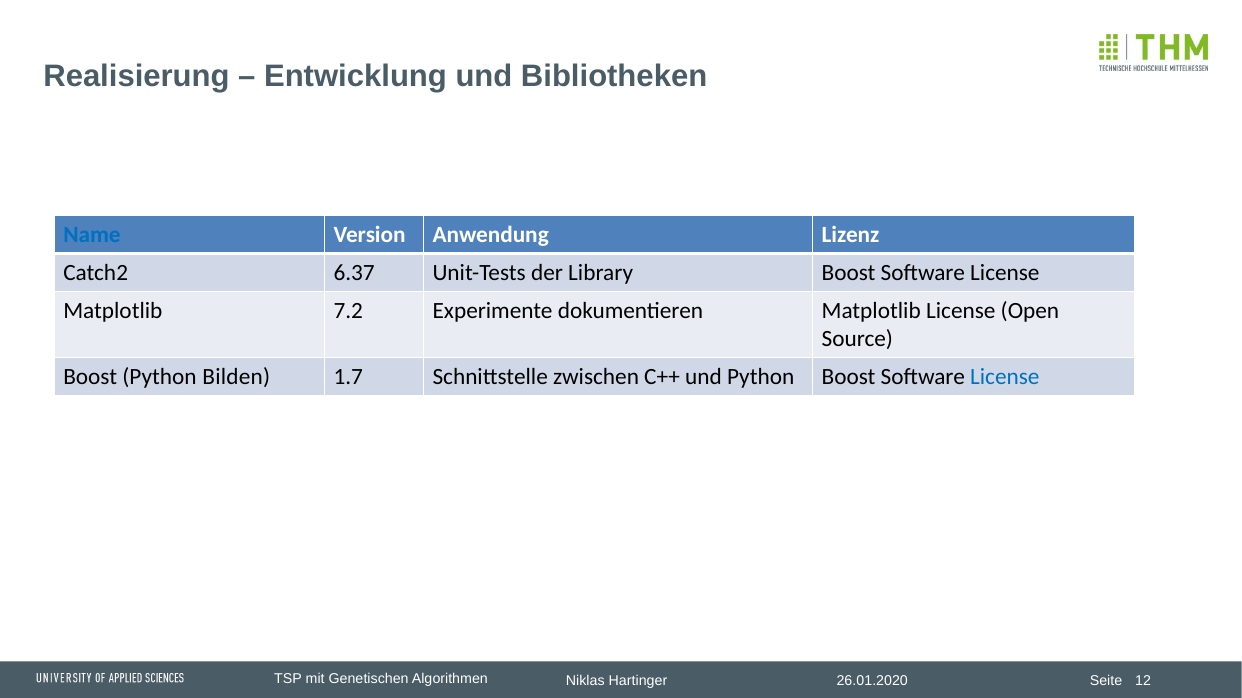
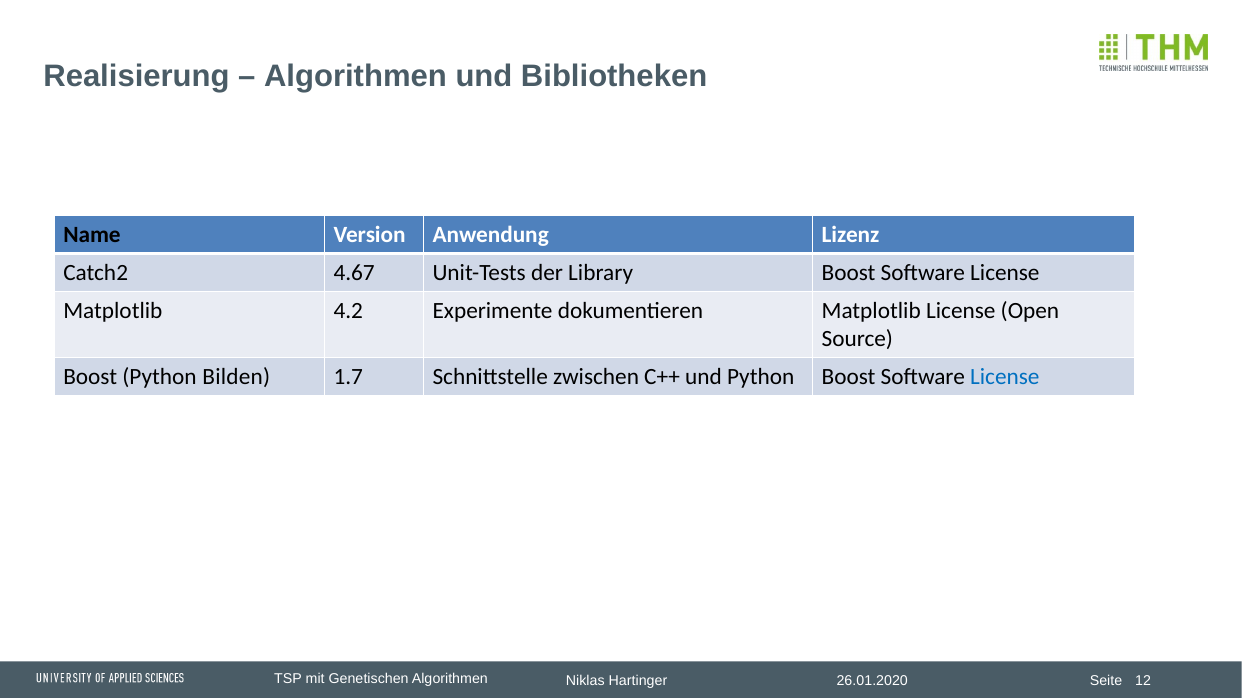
Entwicklung: Entwicklung -> Algorithmen (355, 76)
Name colour: blue -> black (92, 235)
6.37: 6.37 -> 4.67 (354, 273)
7.2: 7.2 -> 4.2 (348, 311)
